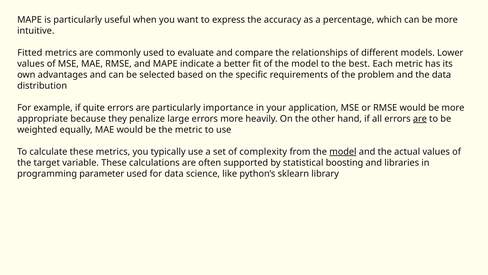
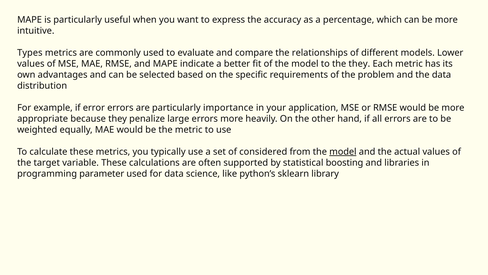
Fitted: Fitted -> Types (30, 53)
the best: best -> they (359, 64)
quite: quite -> error (94, 107)
are underline: present -> none (420, 118)
complexity: complexity -> considered (263, 151)
